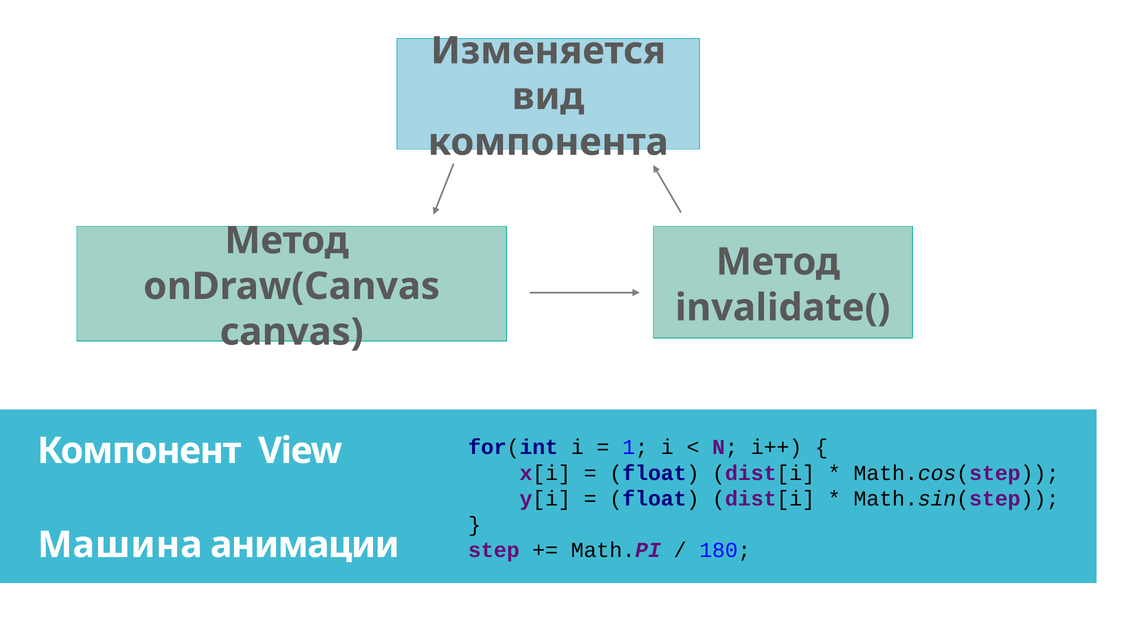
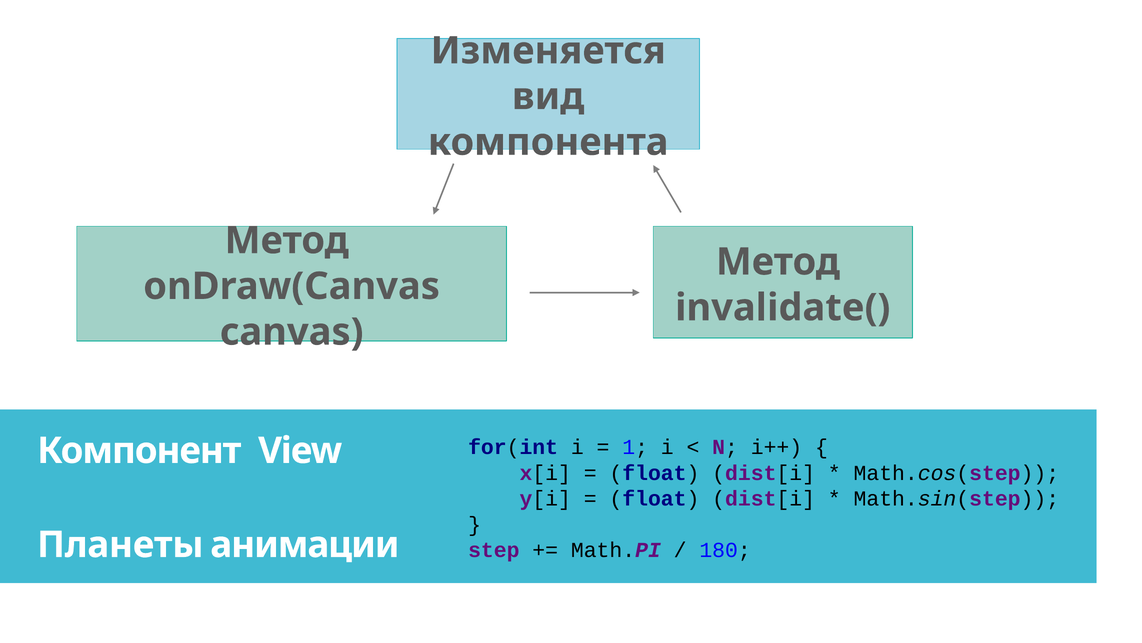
Машина: Машина -> Планеты (120, 544)
